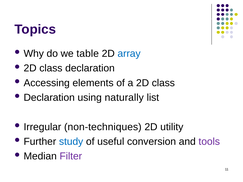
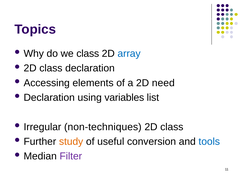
we table: table -> class (88, 54)
a 2D class: class -> need (163, 83)
naturally: naturally -> variables (124, 98)
utility: utility -> class (172, 127)
study colour: blue -> orange (71, 142)
tools colour: purple -> blue (209, 142)
